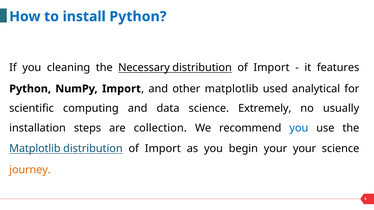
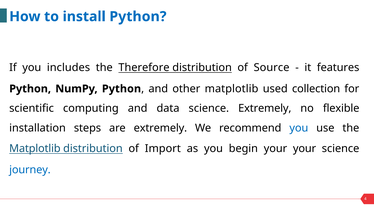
cleaning: cleaning -> includes (68, 68)
Necessary: Necessary -> Therefore (144, 68)
Import: Import -> Source (272, 68)
NumPy Import: Import -> Python (121, 89)
analytical: analytical -> collection (316, 89)
usually: usually -> flexible (341, 109)
are collection: collection -> extremely (160, 128)
journey colour: orange -> blue (30, 170)
